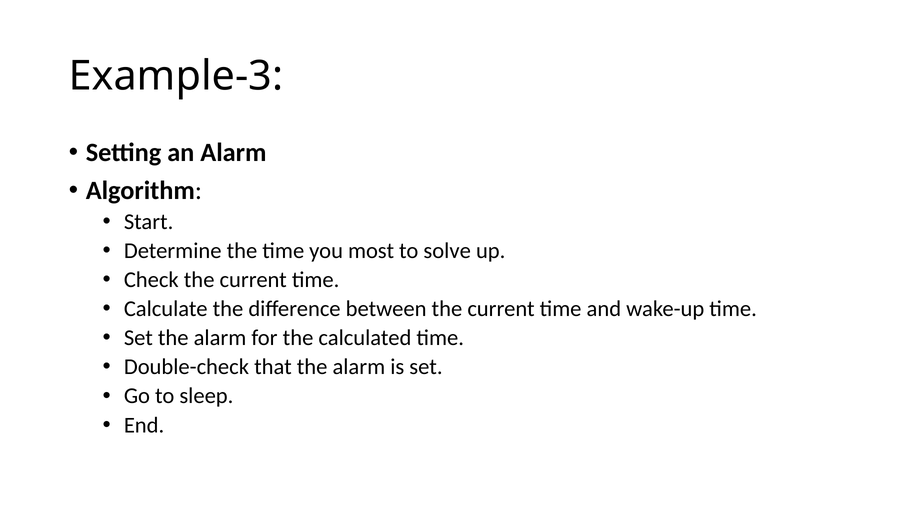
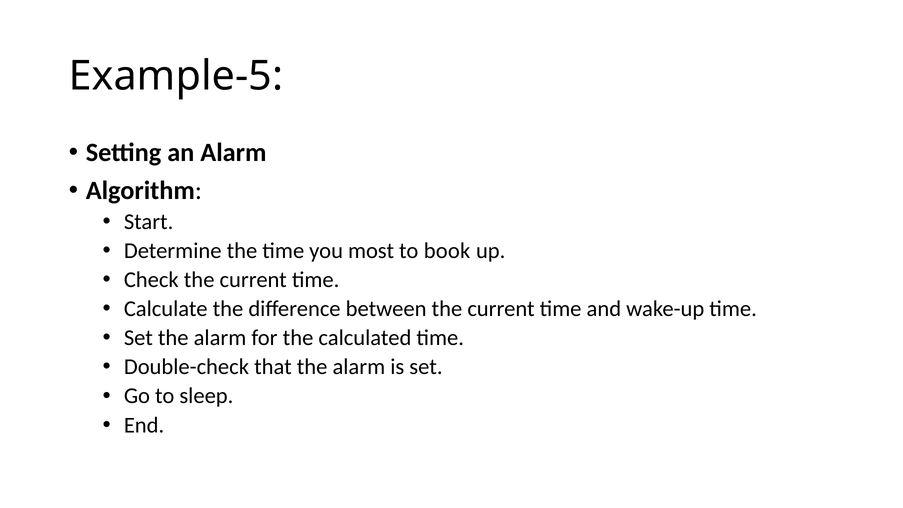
Example-3: Example-3 -> Example-5 (176, 76)
solve: solve -> book (447, 251)
